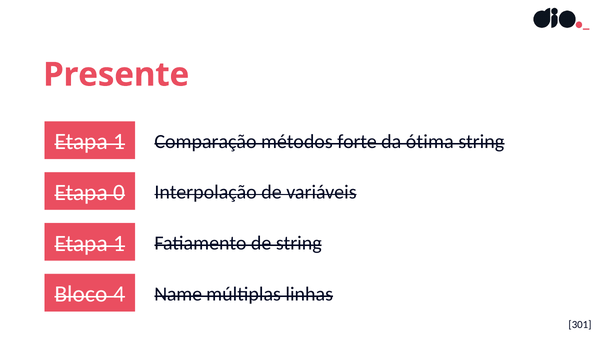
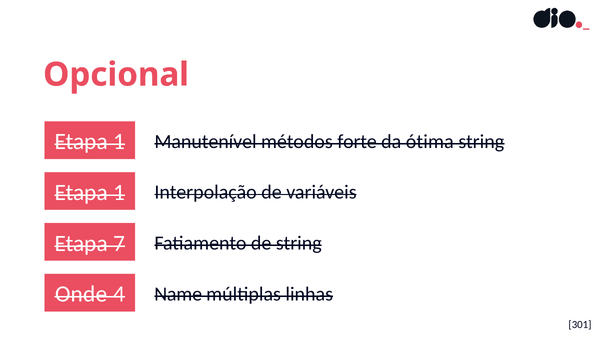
Presente: Presente -> Opcional (116, 75)
Comparação: Comparação -> Manutenível (206, 142)
0: 0 -> 1 (119, 193)
1: 1 -> 7 (119, 244)
Bloco: Bloco -> Onde (81, 295)
